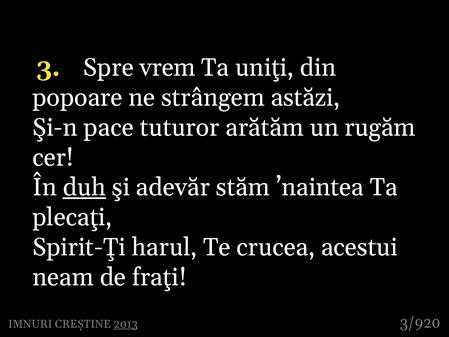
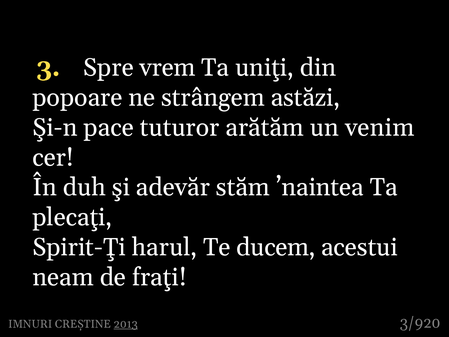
rugăm: rugăm -> venim (380, 127)
duh underline: present -> none (84, 187)
crucea: crucea -> ducem (276, 247)
